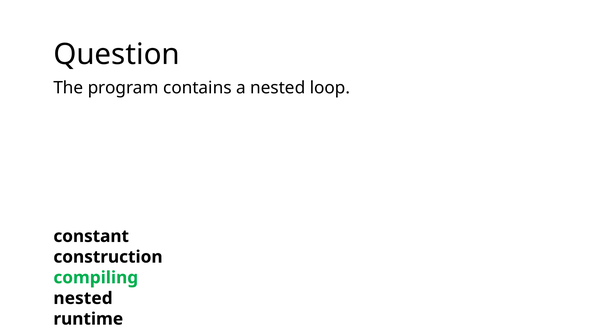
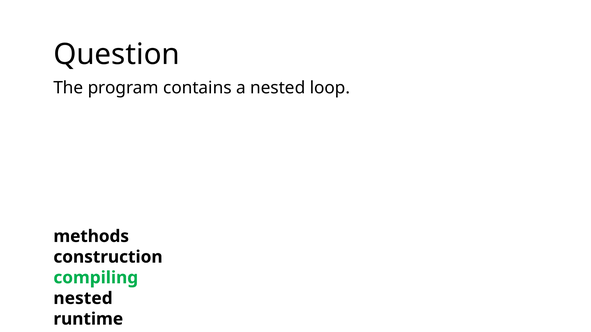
constant: constant -> methods (91, 237)
